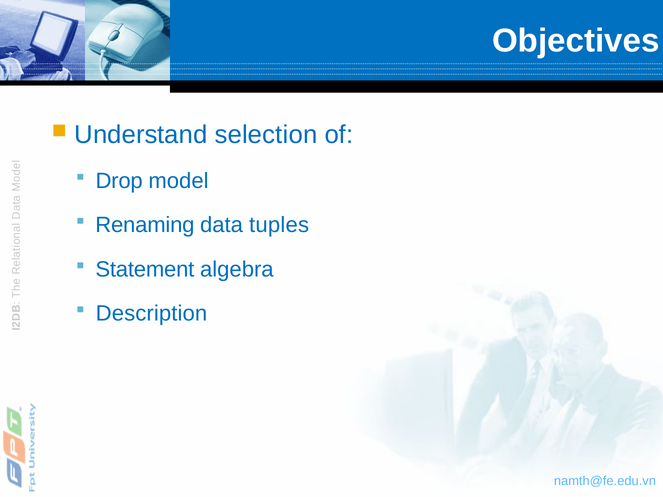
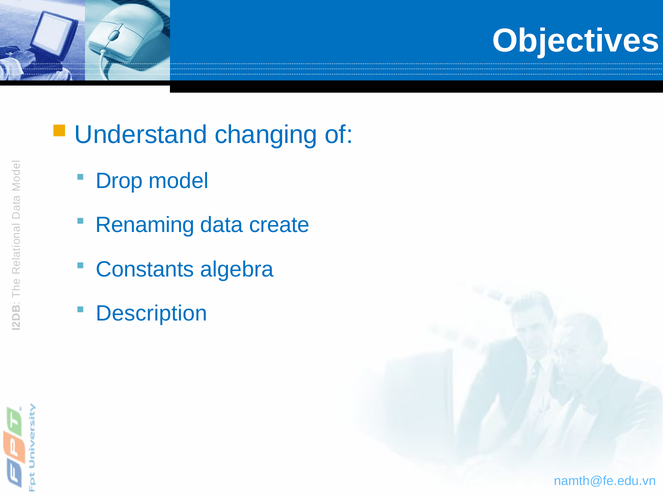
selection: selection -> changing (266, 135)
tuples: tuples -> create (279, 225)
Statement: Statement -> Constants (145, 269)
